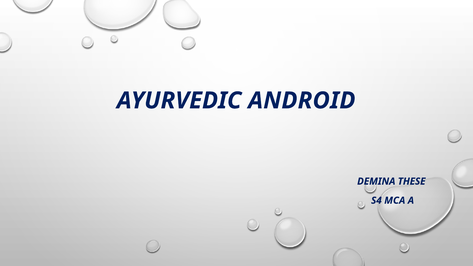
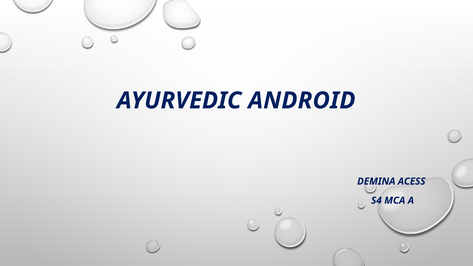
THESE: THESE -> ACESS (412, 181)
